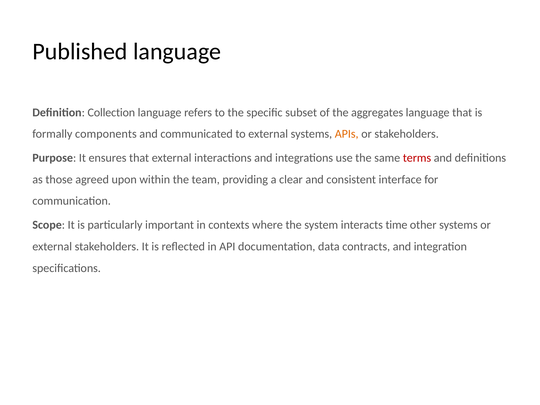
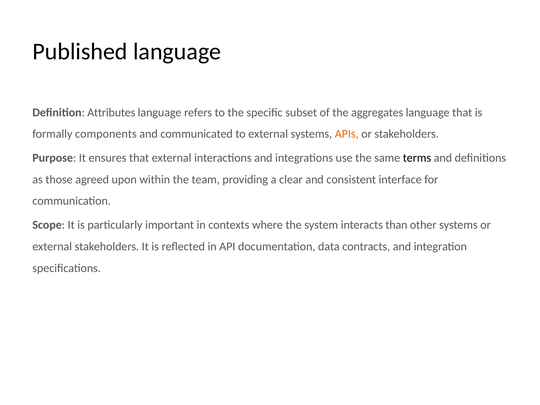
Collection: Collection -> Attributes (111, 112)
terms colour: red -> black (417, 158)
time: time -> than (396, 225)
